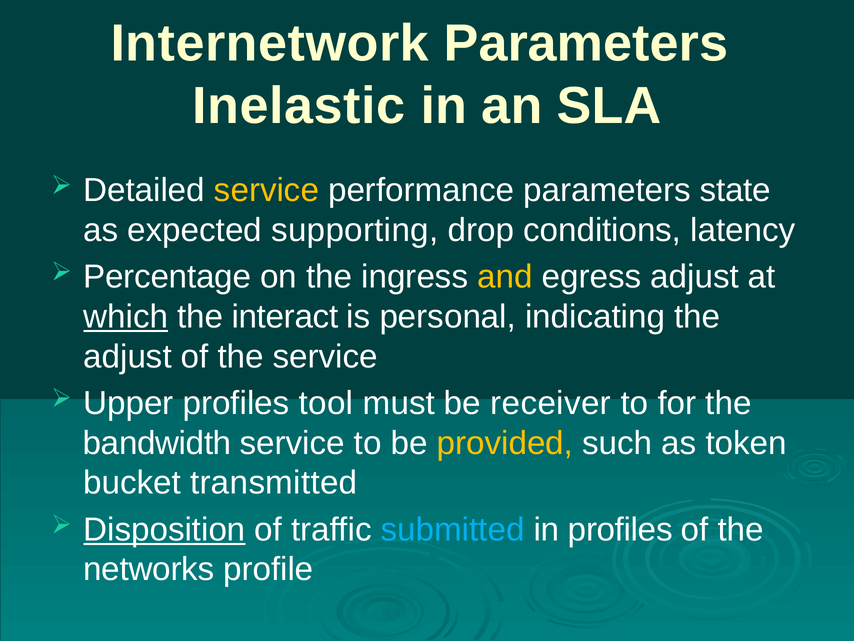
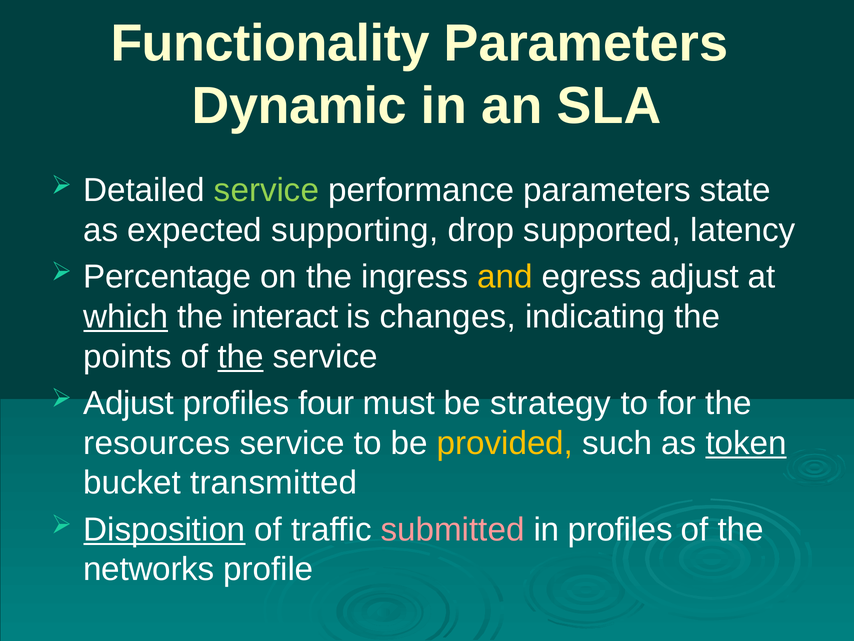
Internetwork: Internetwork -> Functionality (270, 44)
Inelastic: Inelastic -> Dynamic (299, 106)
service colour: yellow -> light green (267, 190)
conditions: conditions -> supported (602, 230)
personal: personal -> changes (448, 316)
adjust: adjust -> points (128, 356)
the underline: none -> present (241, 356)
Upper: Upper -> Adjust (129, 403)
tool: tool -> four (326, 403)
receiver: receiver -> strategy (551, 403)
bandwidth: bandwidth -> resources (157, 443)
token underline: none -> present (746, 443)
submitted colour: light blue -> pink (453, 529)
